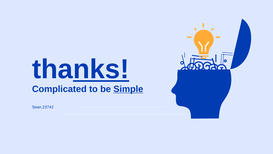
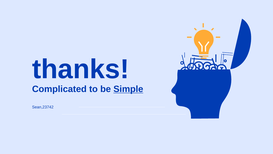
nks underline: present -> none (101, 69)
